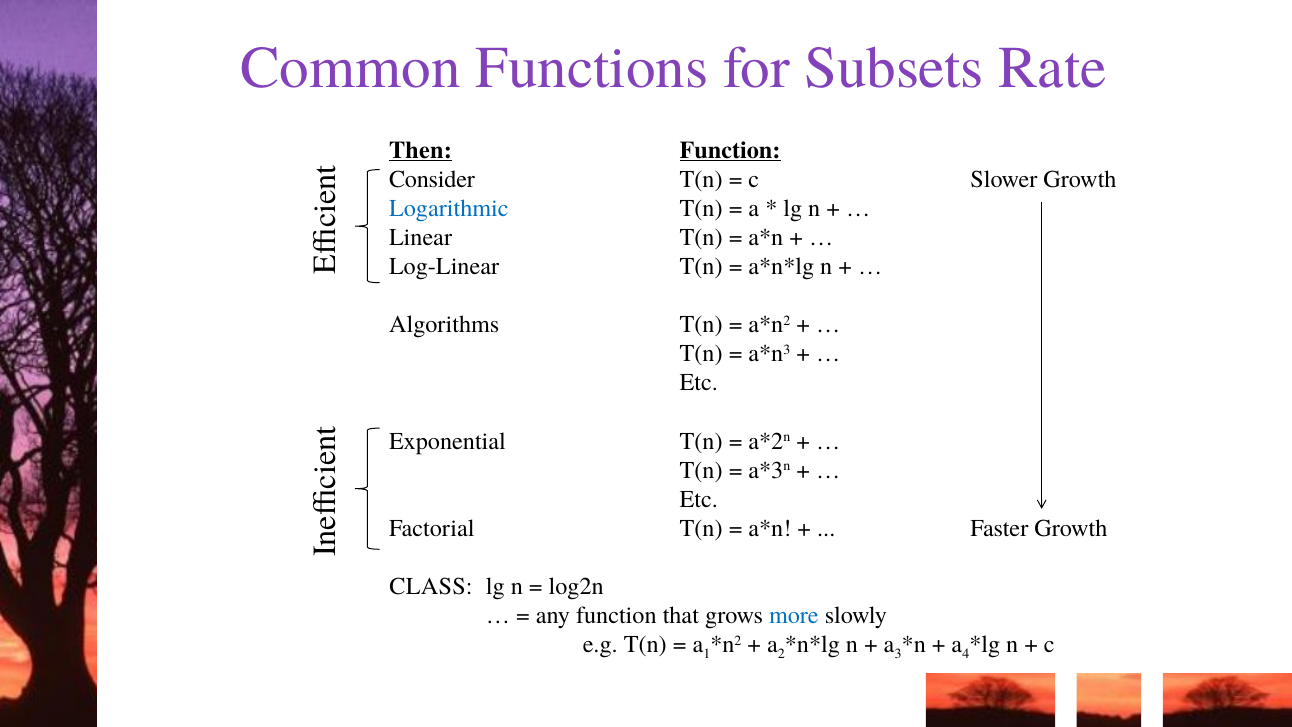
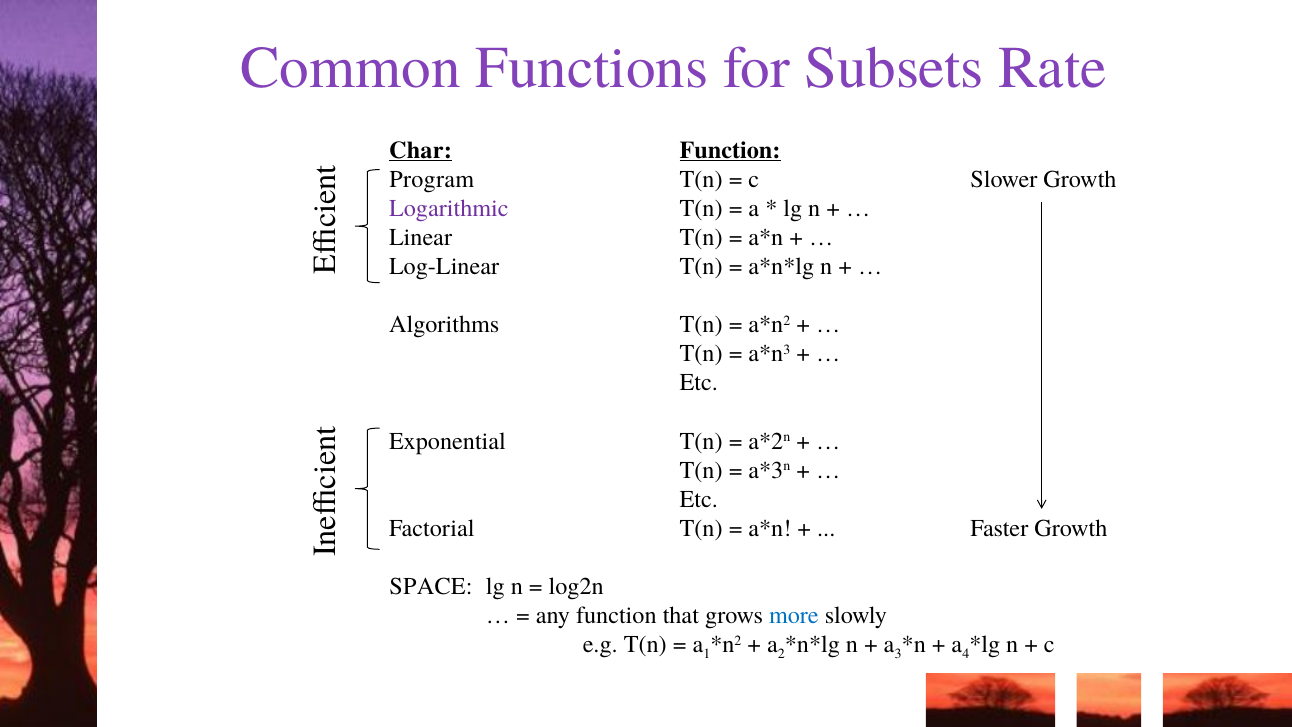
Then: Then -> Char (420, 150)
Consider: Consider -> Program (432, 179)
Logarithmic colour: blue -> purple (449, 208)
CLASS: CLASS -> SPACE (431, 586)
